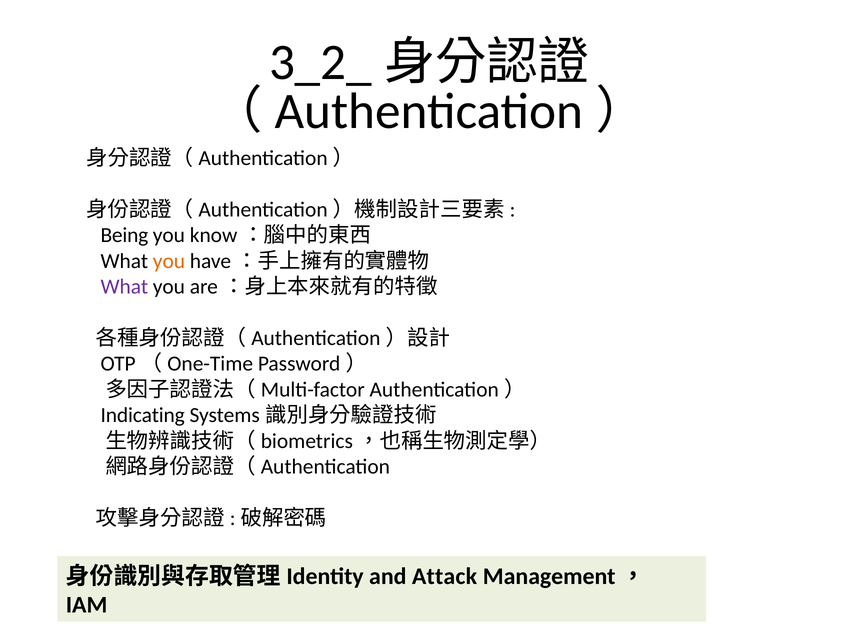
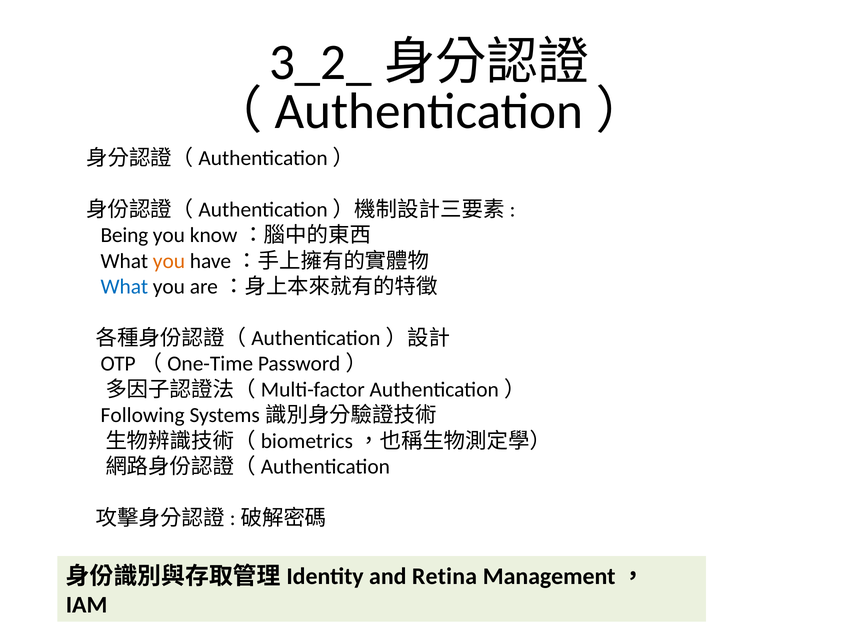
What colour: purple -> blue (124, 287)
Indicating: Indicating -> Following (143, 416)
Attack: Attack -> Retina (444, 577)
